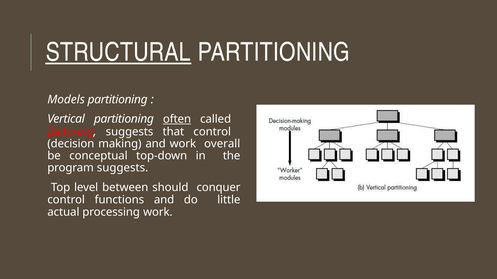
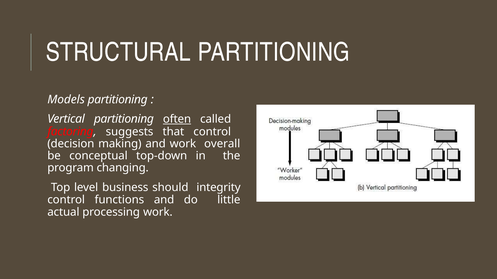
STRUCTURAL underline: present -> none (118, 53)
program suggests: suggests -> changing (123, 168)
between: between -> business (125, 188)
conquer: conquer -> integrity (219, 188)
